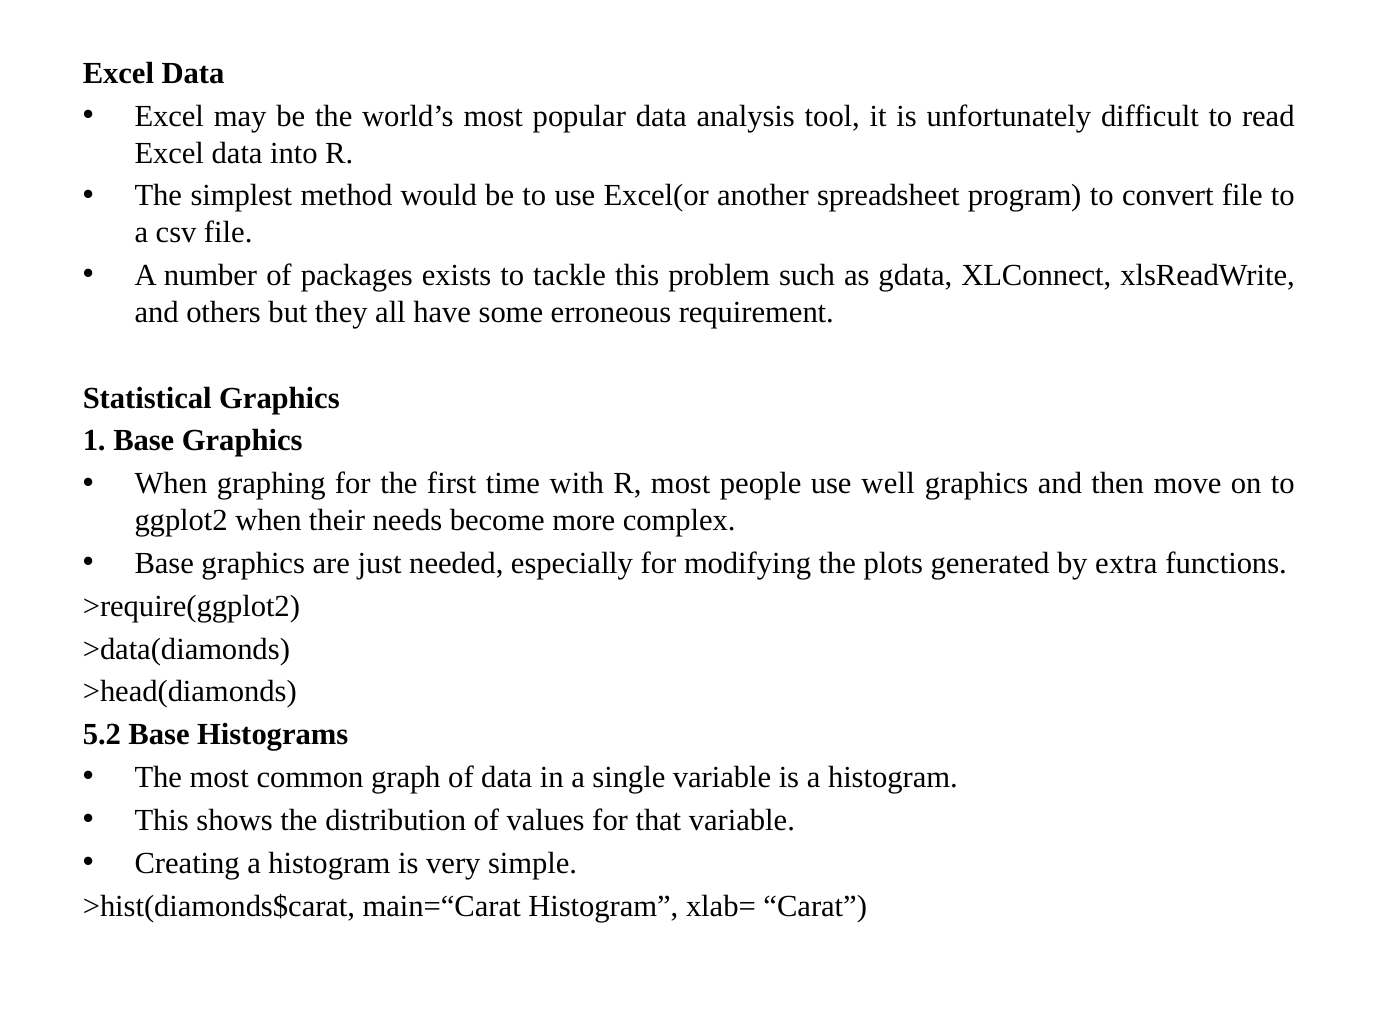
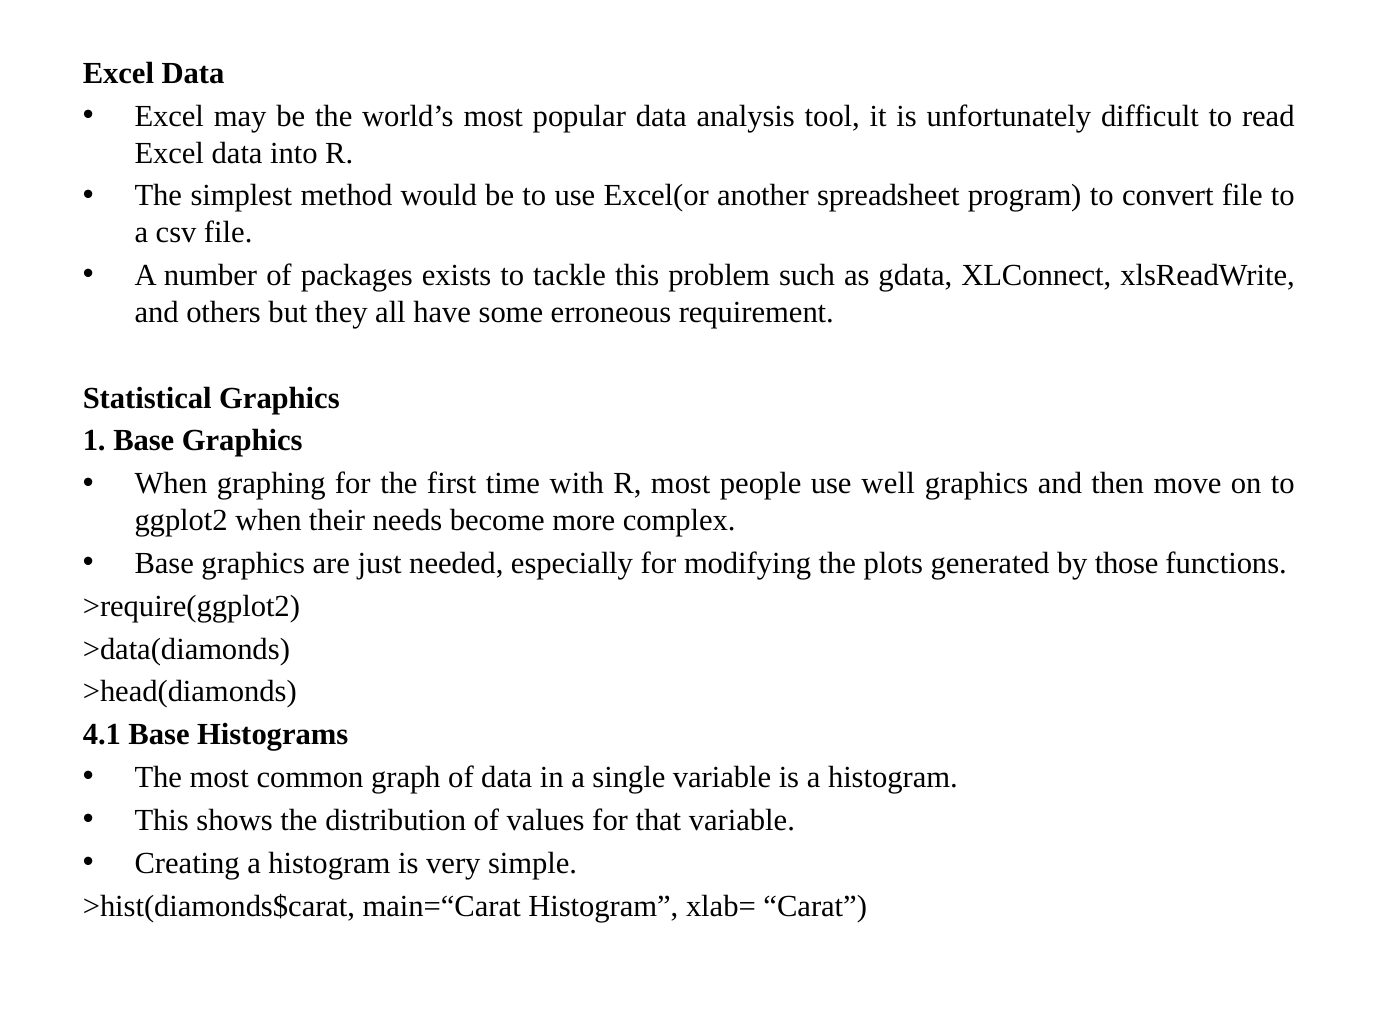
extra: extra -> those (1127, 563)
5.2: 5.2 -> 4.1 (102, 735)
